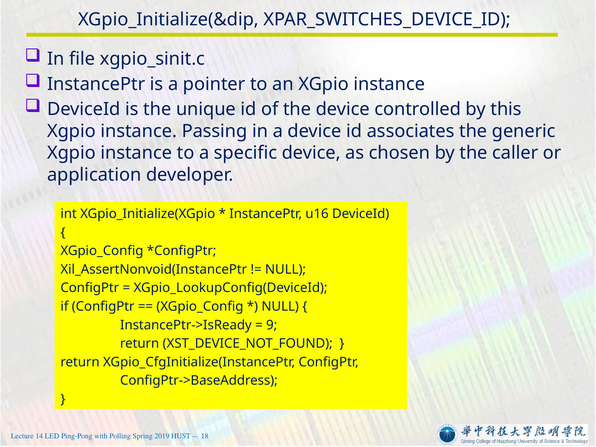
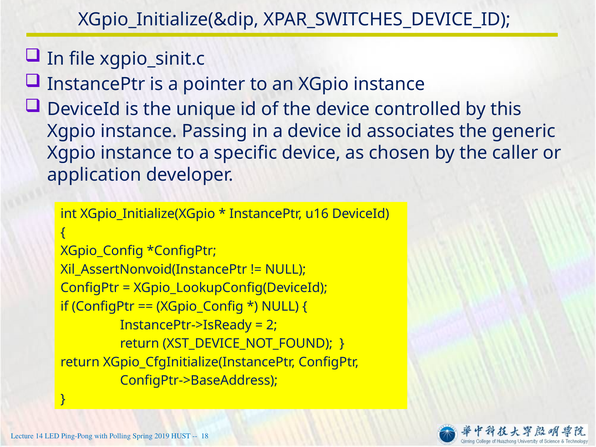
9: 9 -> 2 (272, 325)
